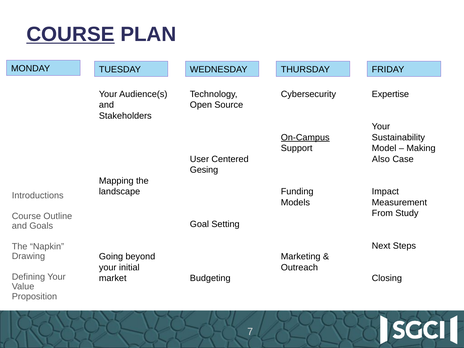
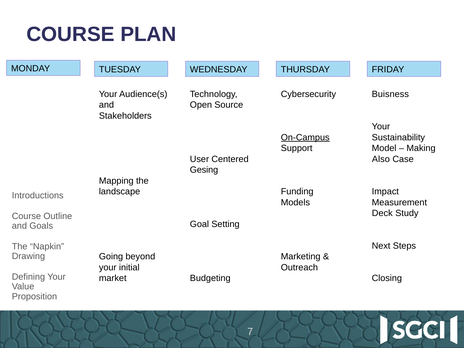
COURSE underline: present -> none (71, 34)
Expertise: Expertise -> Buisness (390, 94)
From: From -> Deck (382, 213)
